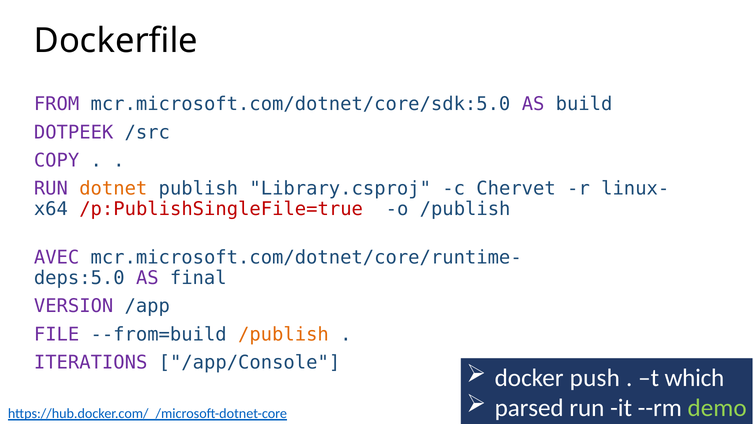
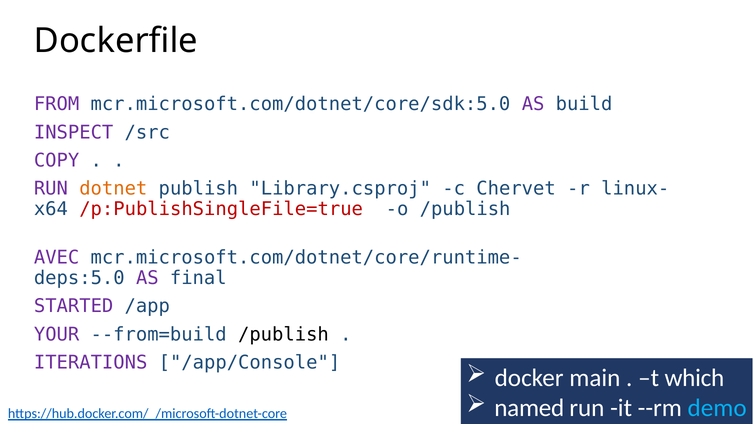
DOTPEEK: DOTPEEK -> INSPECT (74, 132)
VERSION: VERSION -> STARTED (74, 306)
FILE: FILE -> YOUR (57, 334)
/publish colour: orange -> black (283, 334)
push: push -> main (595, 378)
parsed: parsed -> named (529, 408)
demo colour: light green -> light blue (717, 408)
